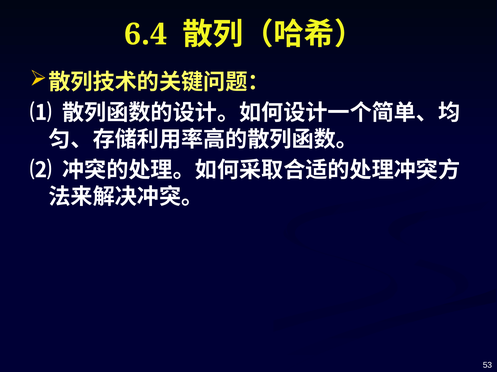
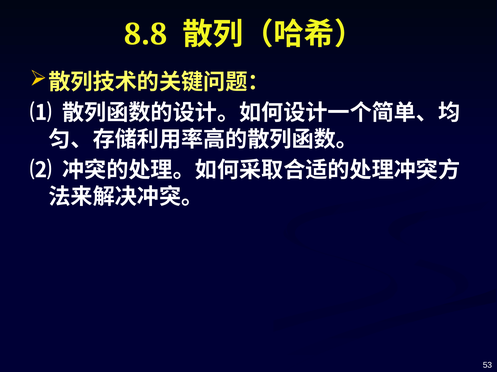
6.4: 6.4 -> 8.8 (145, 34)
